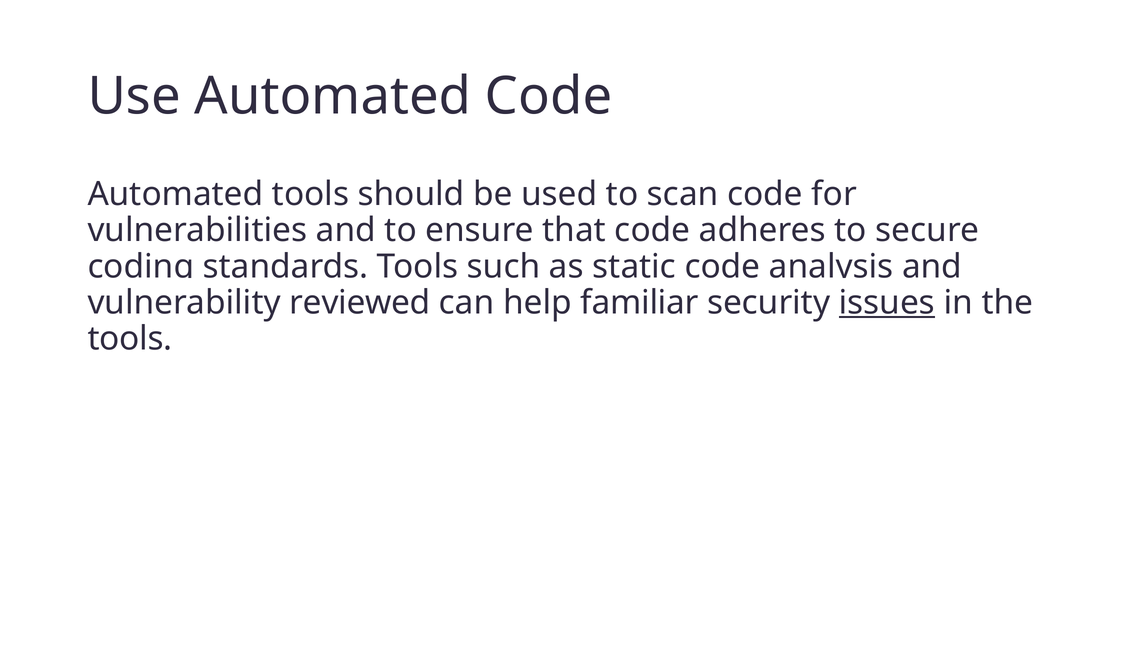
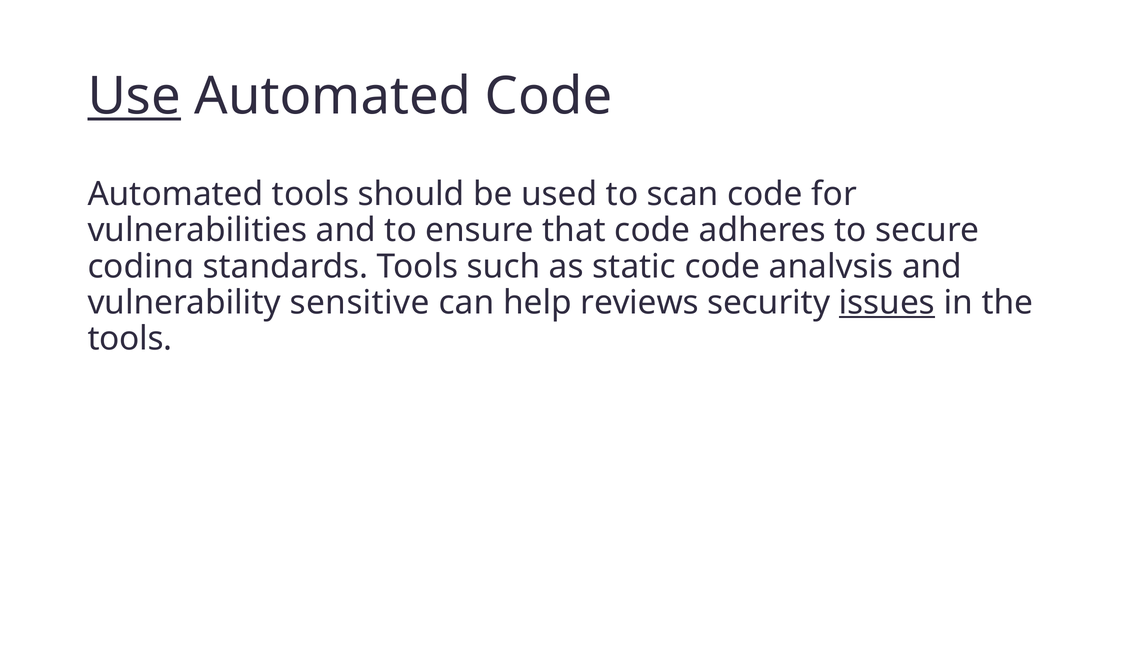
Use underline: none -> present (134, 96)
reviewed: reviewed -> sensitive (360, 303)
familiar: familiar -> reviews (640, 303)
